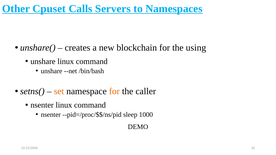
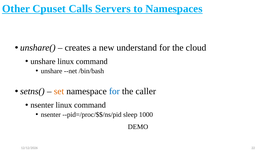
blockchain: blockchain -> understand (137, 48)
using: using -> cloud (196, 48)
for colour: orange -> blue (114, 91)
